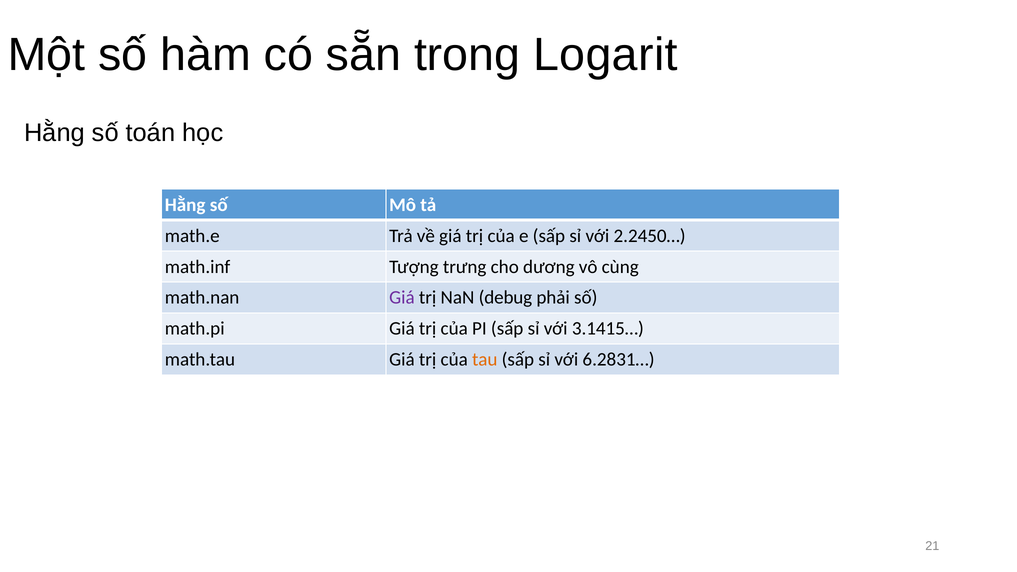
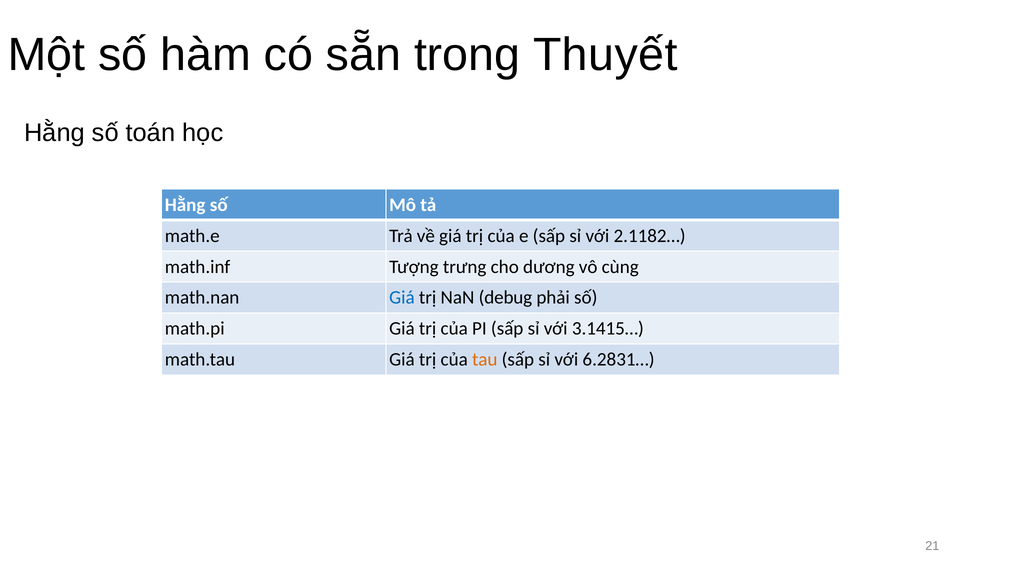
Logarit: Logarit -> Thuyết (605, 55)
2.2450…: 2.2450… -> 2.1182… (650, 236)
Giá colour: purple -> blue (402, 298)
